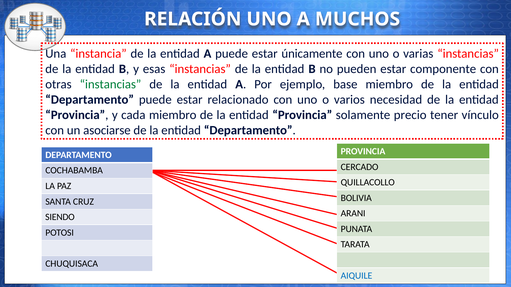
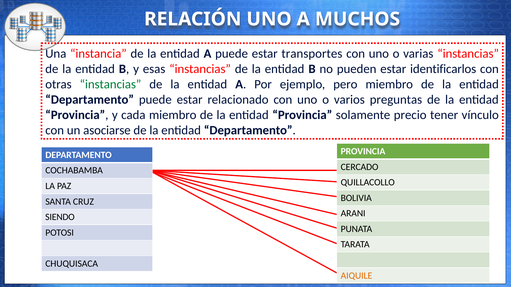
únicamente: únicamente -> transportes (312, 54)
componente: componente -> identificarlos (443, 69)
base: base -> pero (345, 84)
necesidad: necesidad -> preguntas (396, 100)
AIQUILE colour: blue -> orange (356, 276)
